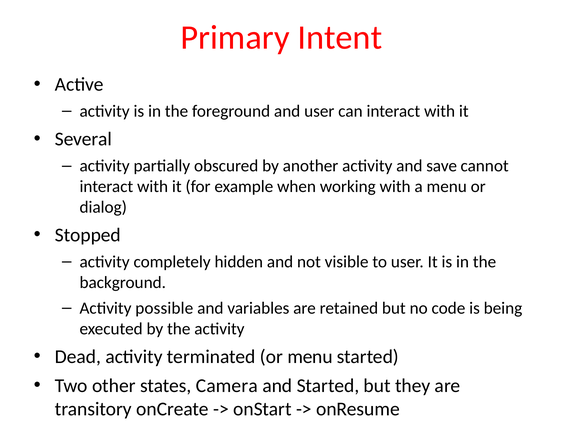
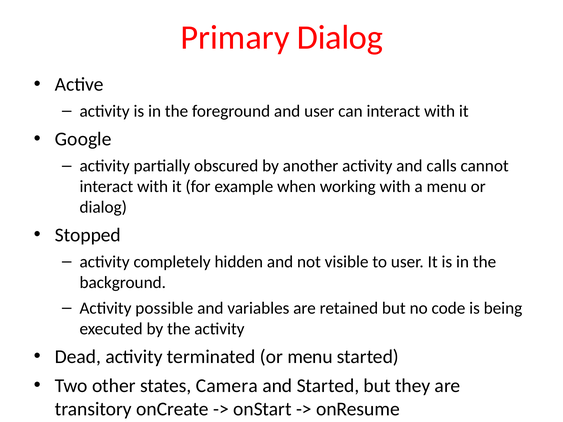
Primary Intent: Intent -> Dialog (340, 38)
Several: Several -> Google (83, 139)
save: save -> calls (442, 166)
